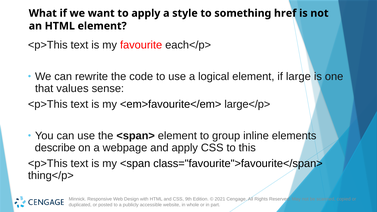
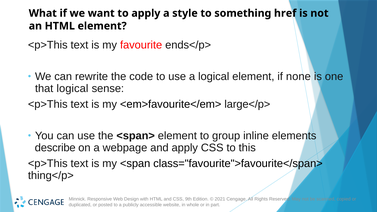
each</p>: each</p> -> ends</p> (188, 45)
large: large -> none (298, 77)
that values: values -> logical (72, 88)
